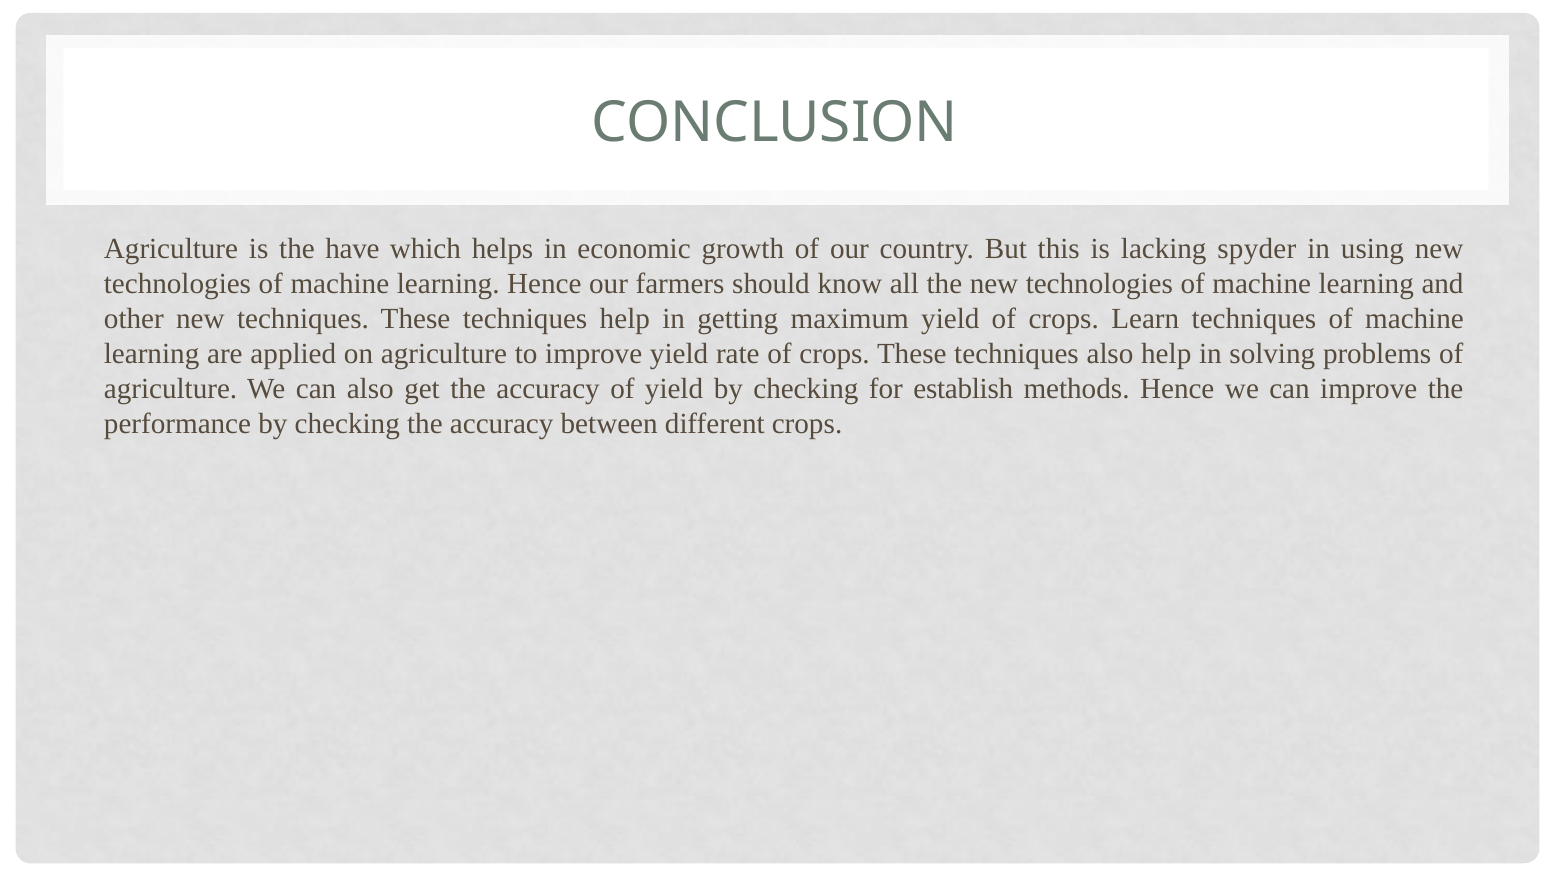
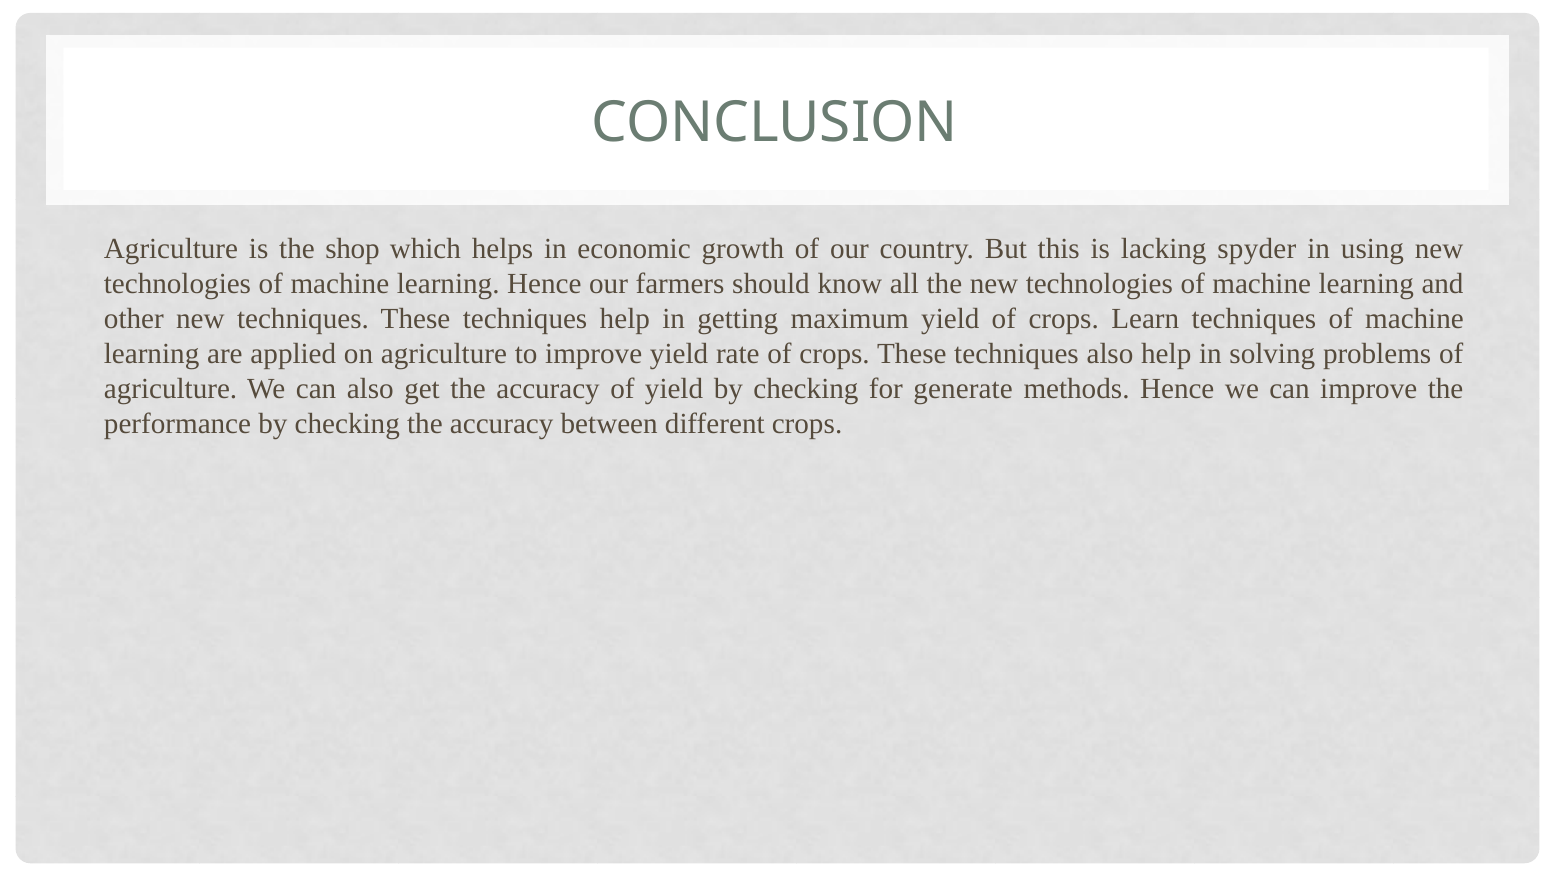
have: have -> shop (352, 249)
establish: establish -> generate (963, 389)
